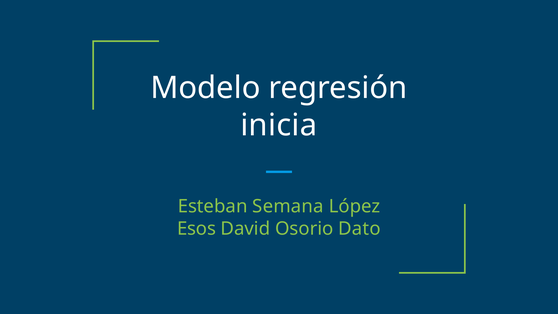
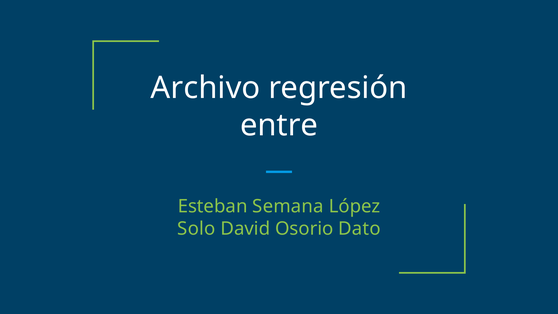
Modelo: Modelo -> Archivo (205, 88)
inicia: inicia -> entre (279, 125)
Esos: Esos -> Solo (196, 229)
